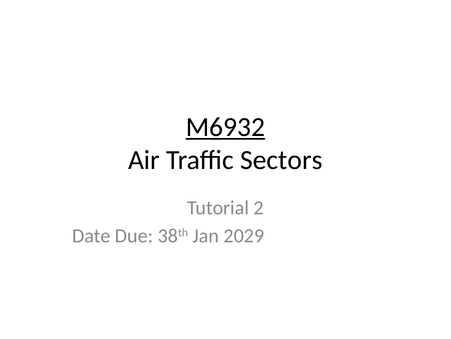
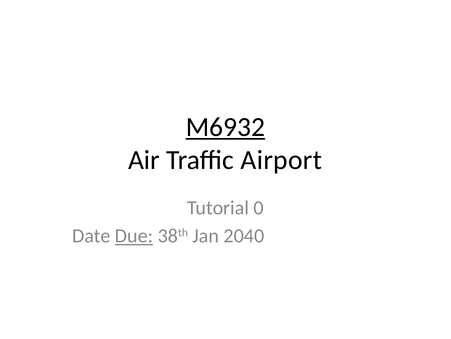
Sectors: Sectors -> Airport (281, 160)
2: 2 -> 0 (259, 207)
Due underline: none -> present (134, 235)
2029: 2029 -> 2040 (244, 235)
